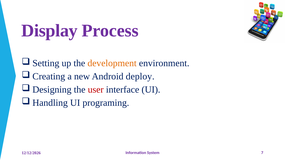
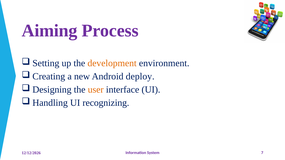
Display: Display -> Aiming (50, 31)
user colour: red -> orange (96, 90)
programing: programing -> recognizing (106, 103)
